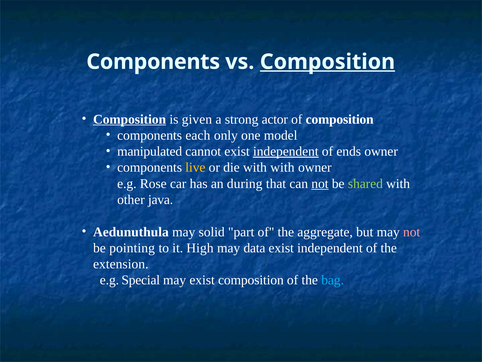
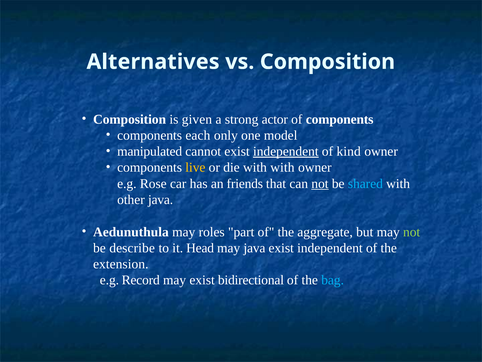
Components: Components -> Alternatives (153, 62)
Composition underline: present -> none (327, 62)
Composition underline: present -> none (130, 119)
of composition: composition -> components (340, 119)
ends: ends -> kind (349, 151)
during: during -> friends (245, 183)
shared colour: light green -> light blue (365, 183)
solid: solid -> roles (212, 232)
not colour: pink -> light green (412, 232)
pointing: pointing -> describe (132, 248)
High: High -> Head (200, 248)
may data: data -> java (254, 248)
Special: Special -> Record (141, 280)
exist composition: composition -> bidirectional (251, 280)
